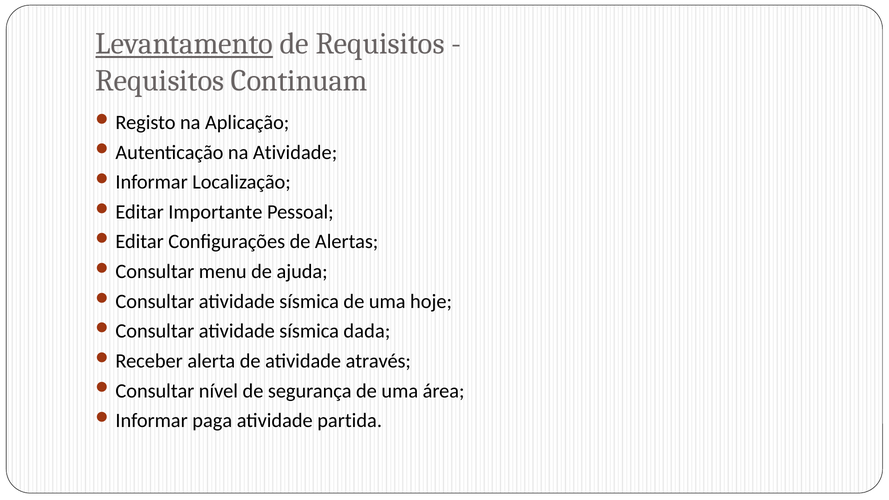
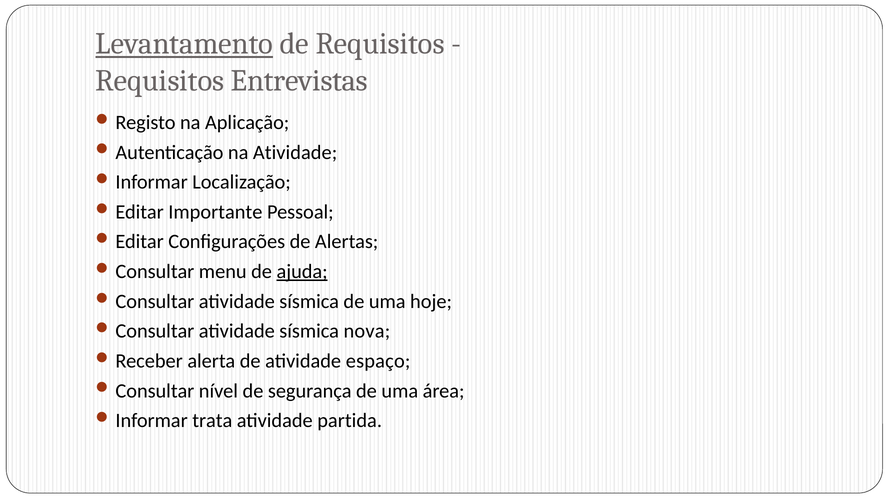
Continuam: Continuam -> Entrevistas (299, 80)
ajuda underline: none -> present (302, 272)
dada: dada -> nova (367, 331)
através: através -> espaço (378, 361)
paga: paga -> trata (212, 421)
